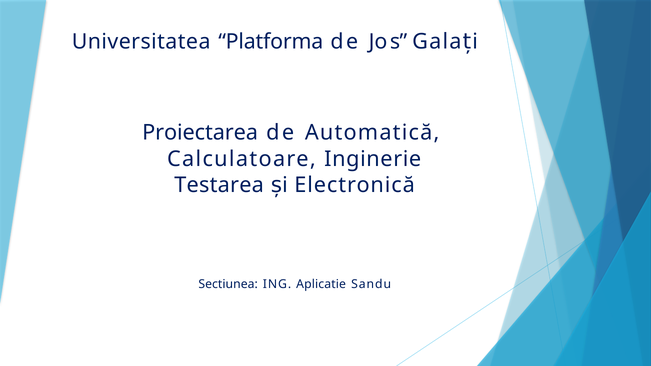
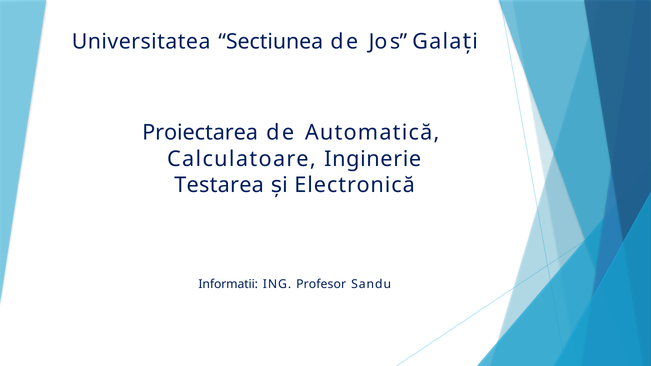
Platforma: Platforma -> Sectiunea (271, 42)
Sectiunea: Sectiunea -> Informatii (228, 284)
Aplicatie: Aplicatie -> Profesor (321, 284)
